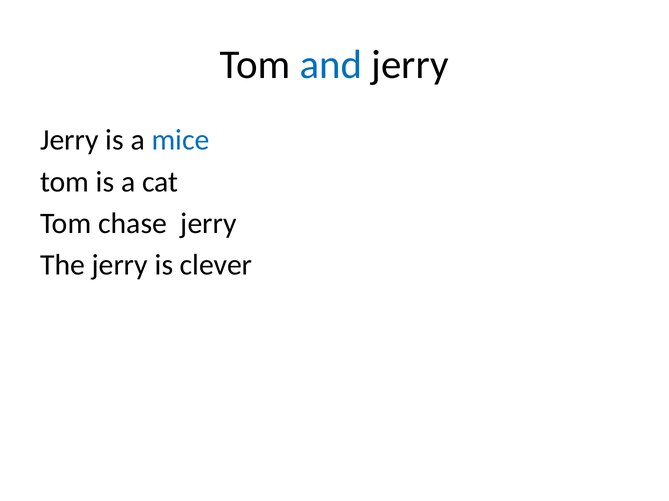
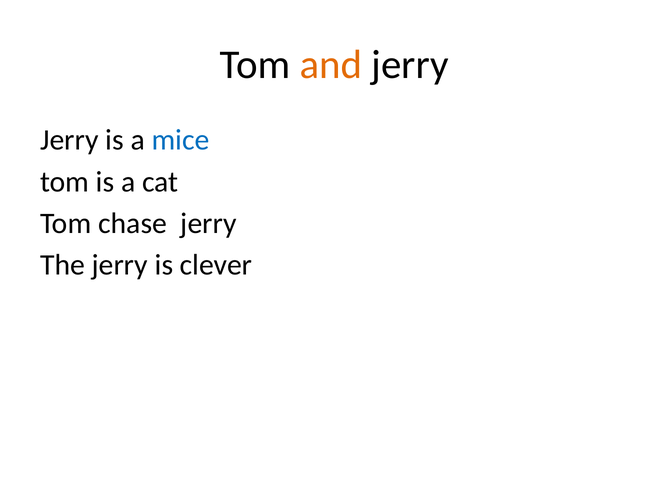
and colour: blue -> orange (331, 65)
